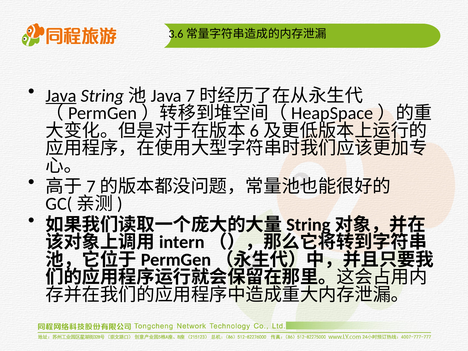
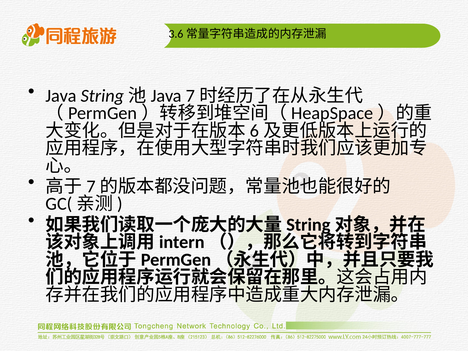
Java underline: present -> none (61, 96)
